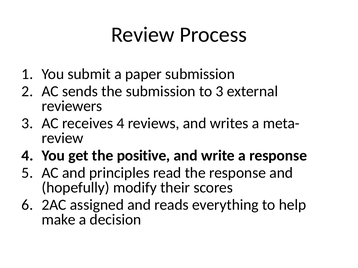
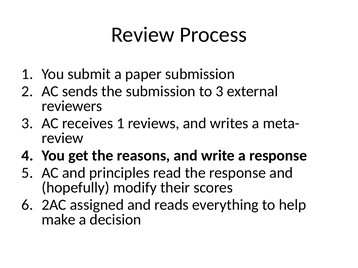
receives 4: 4 -> 1 (120, 124)
positive: positive -> reasons (143, 156)
